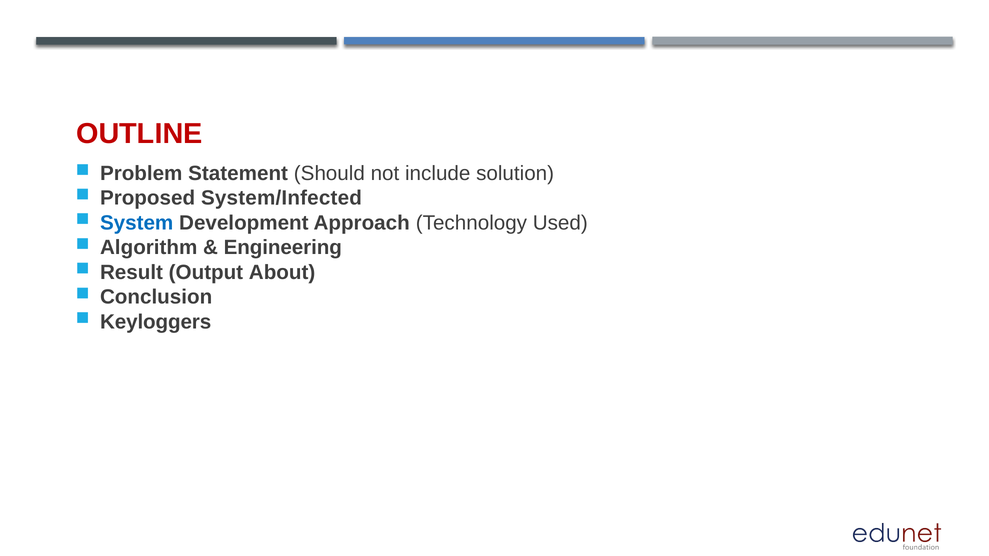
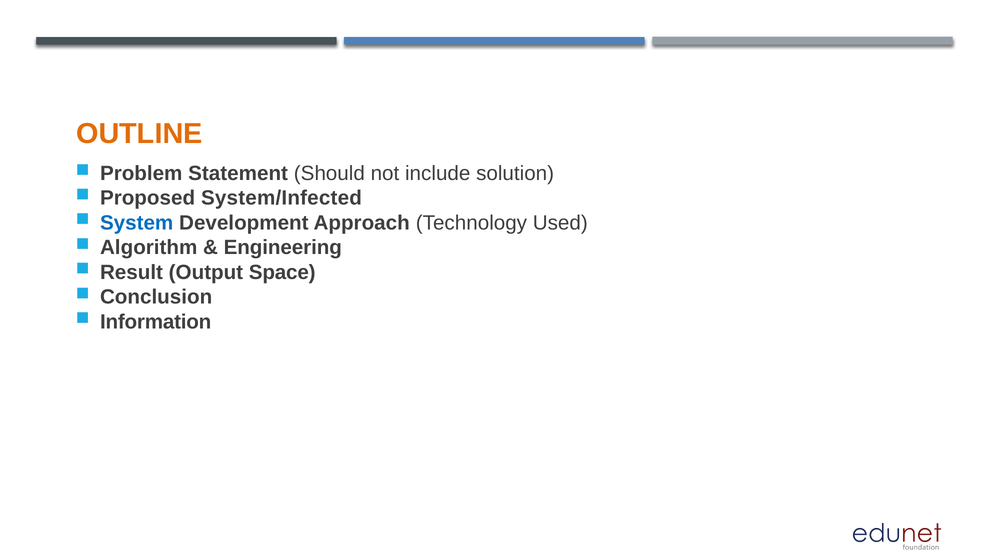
OUTLINE colour: red -> orange (139, 134)
About: About -> Space (282, 272)
Keyloggers: Keyloggers -> Information (156, 322)
